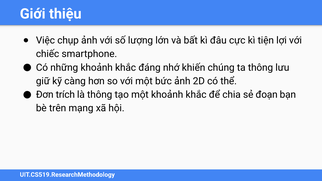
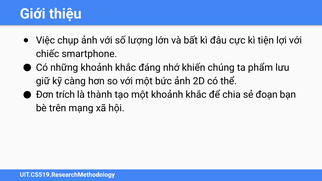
ta thông: thông -> phẩm (260, 68)
là thông: thông -> thành (100, 95)
